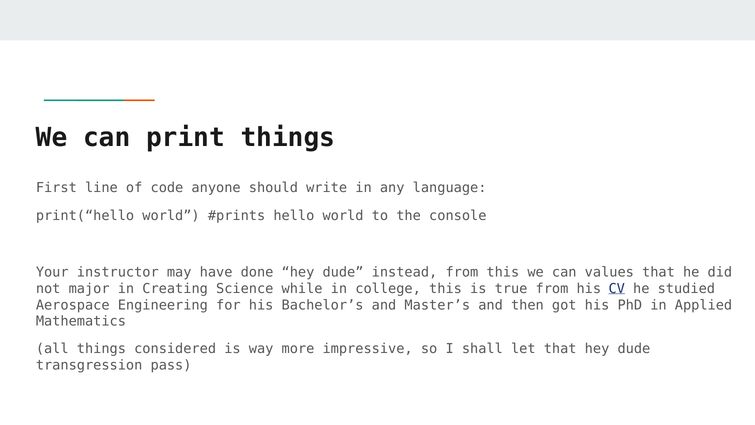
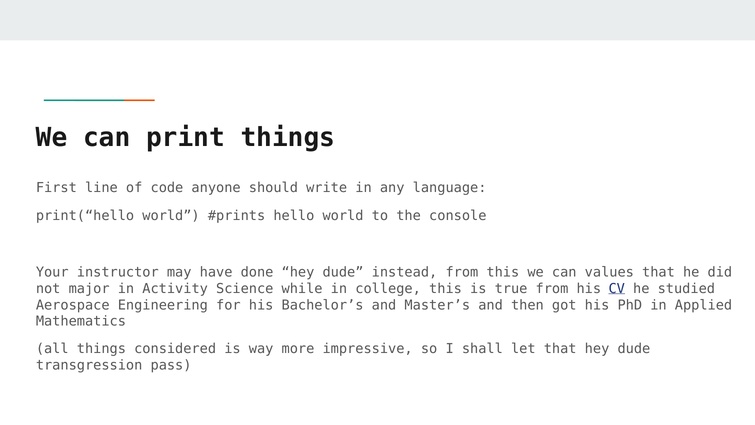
Creating: Creating -> Activity (175, 289)
